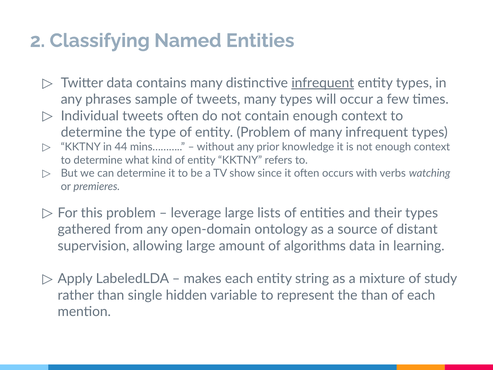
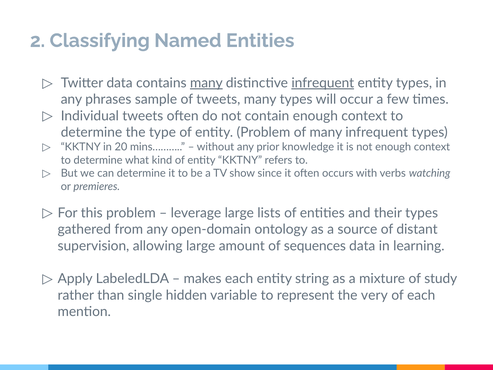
many underline: none -> present (206, 83)
44: 44 -> 20 (121, 147)
algorithms: algorithms -> sequences (315, 246)
the than: than -> very (374, 295)
